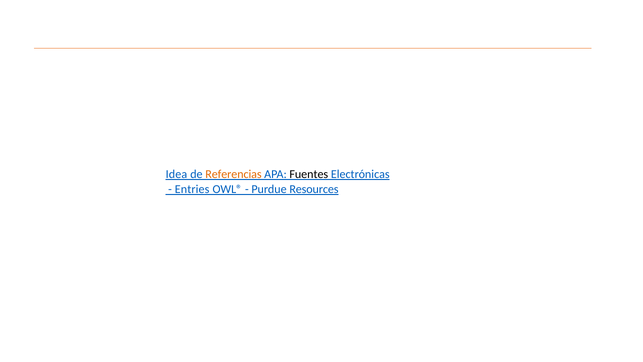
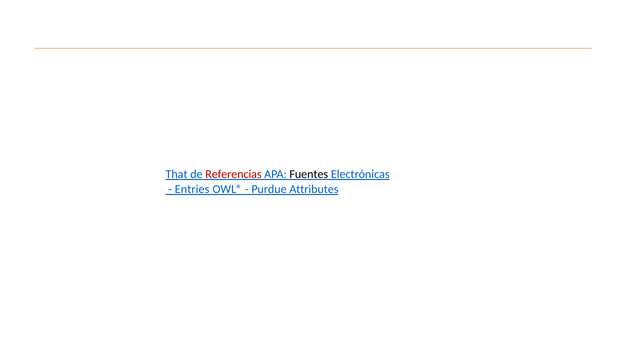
Idea: Idea -> That (177, 174)
Referencias colour: orange -> red (233, 174)
Resources: Resources -> Attributes (314, 189)
